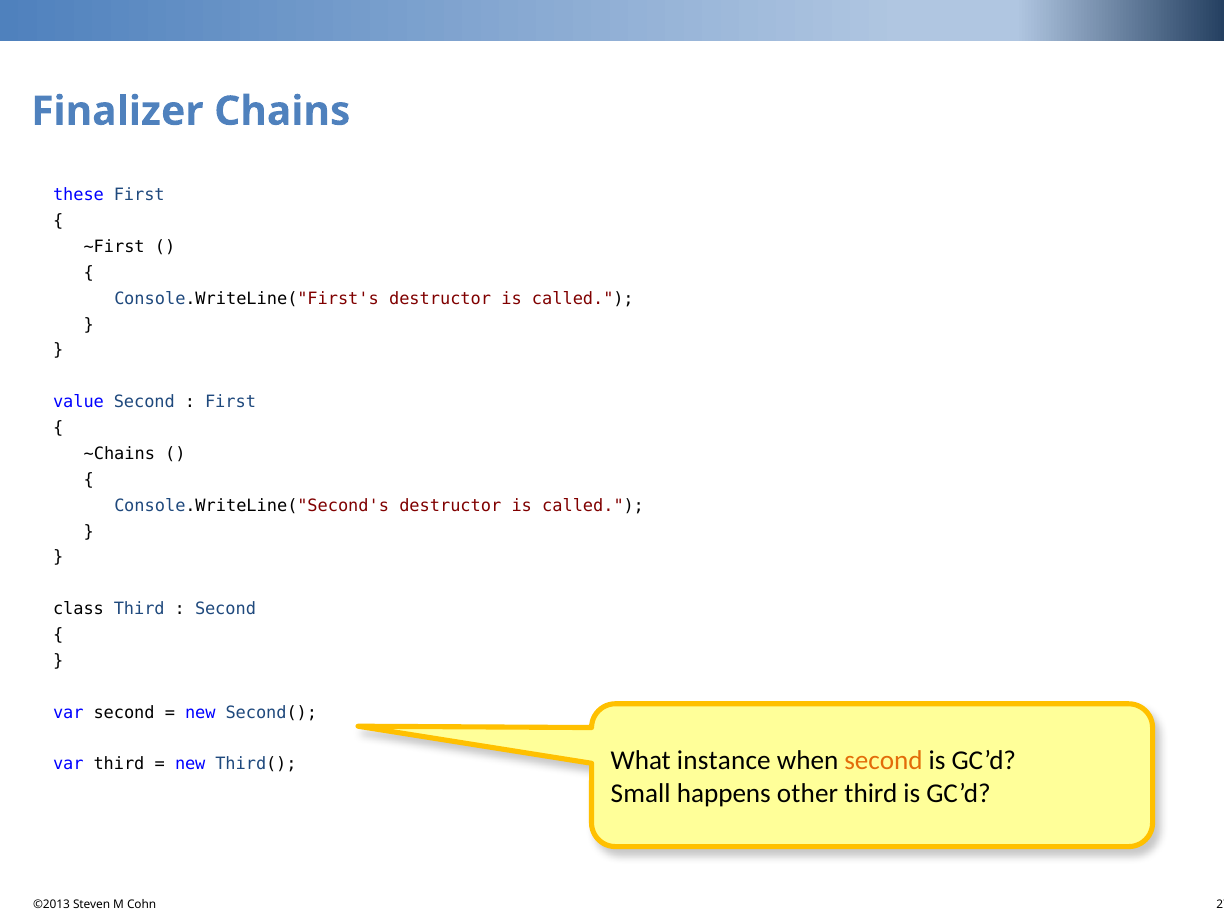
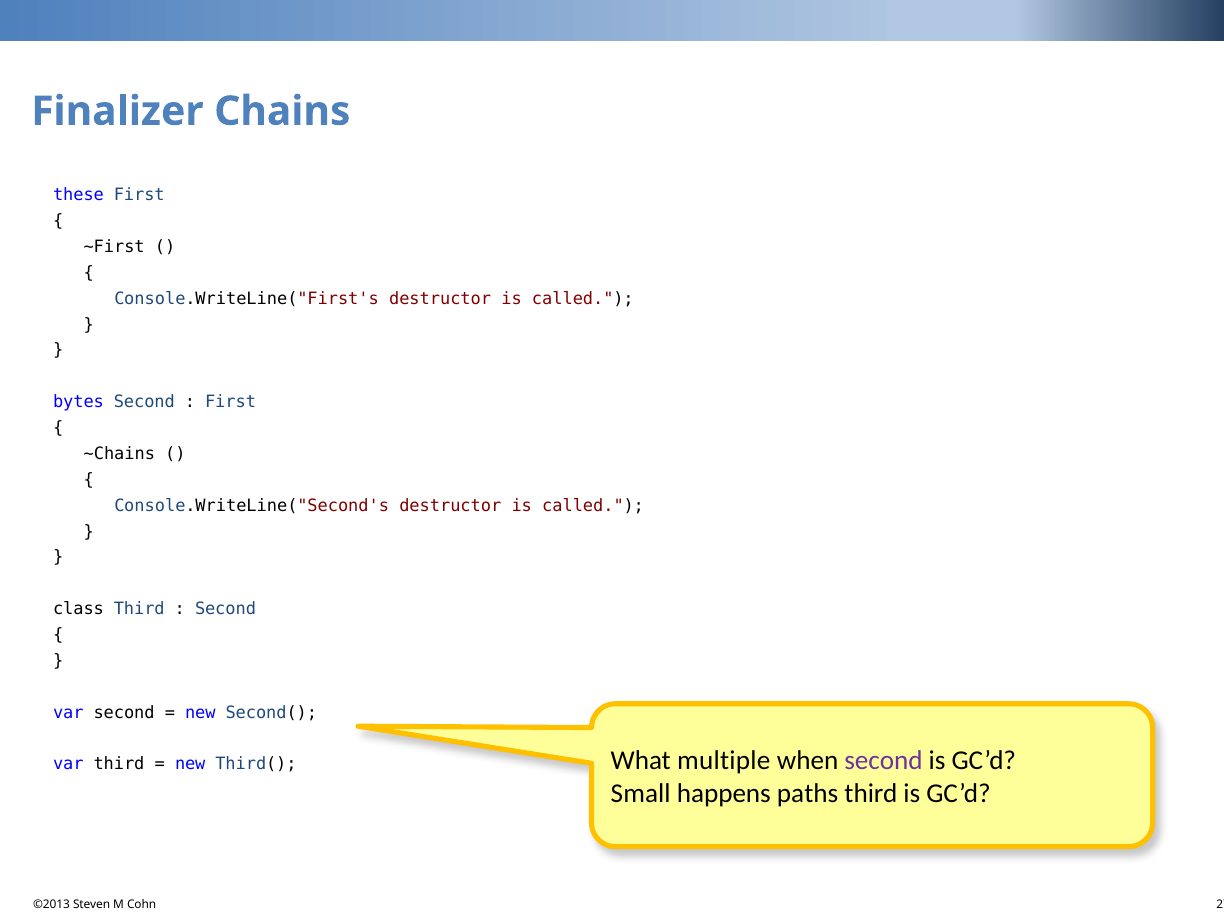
value: value -> bytes (79, 402)
instance: instance -> multiple (724, 761)
second colour: orange -> purple (884, 761)
other: other -> paths (808, 793)
